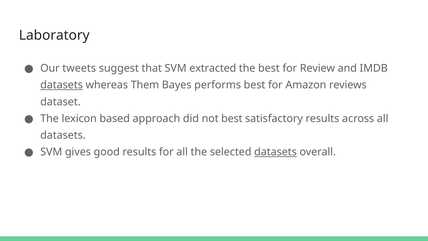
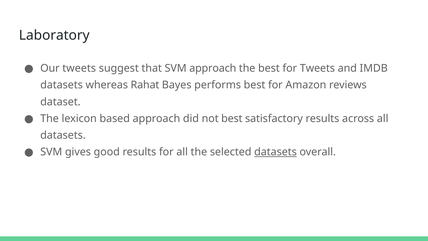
SVM extracted: extracted -> approach (213, 68)
for Review: Review -> Tweets (317, 68)
datasets underline: present -> none (62, 85)
Them: Them -> Rahat (145, 85)
